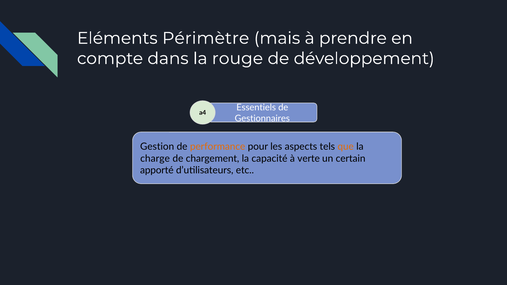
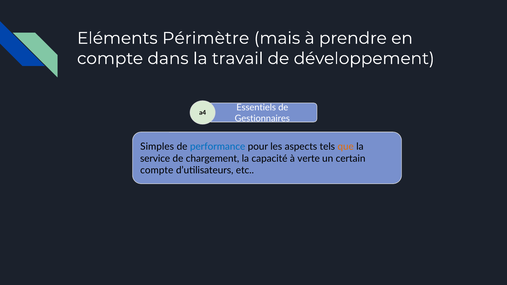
rouge: rouge -> travail (238, 59)
Gestion: Gestion -> Simples (157, 147)
performance colour: orange -> blue (218, 147)
charge: charge -> service (155, 159)
apporté: apporté -> compte (157, 170)
